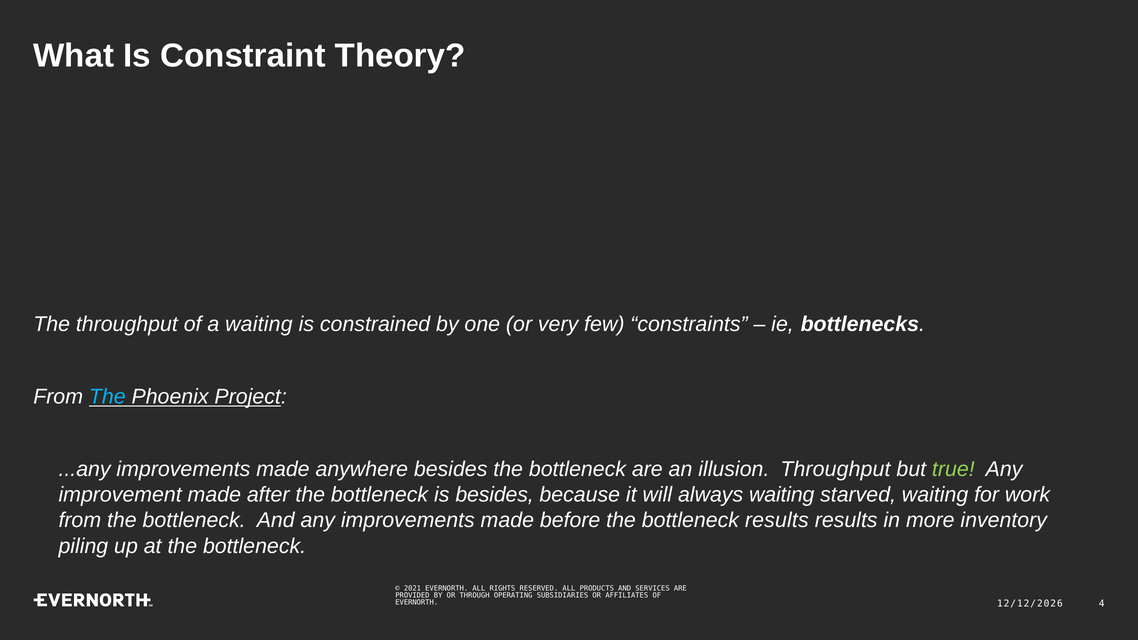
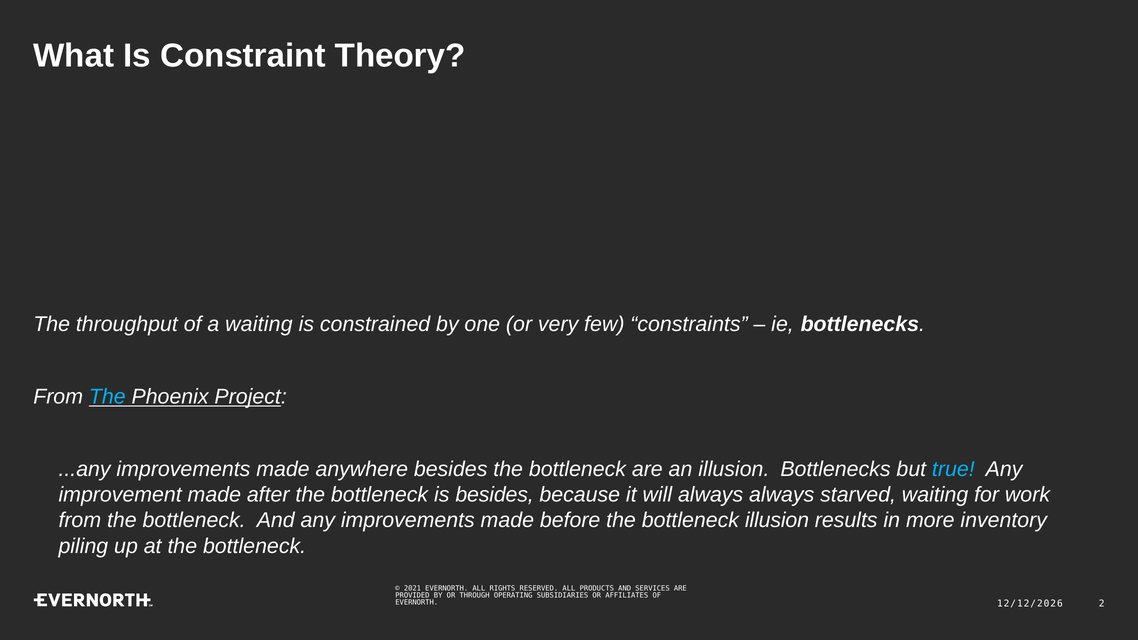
illusion Throughput: Throughput -> Bottlenecks (835, 469)
true colour: light green -> light blue (953, 469)
always waiting: waiting -> always (782, 495)
bottleneck results: results -> illusion (777, 520)
4: 4 -> 2 (1102, 604)
